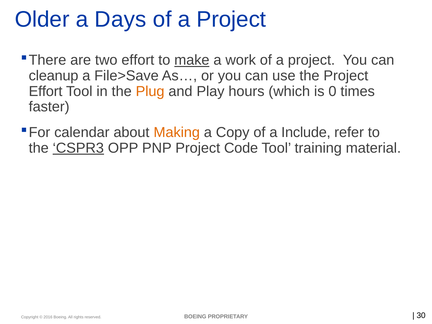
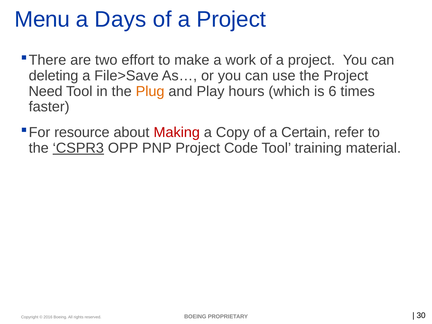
Older: Older -> Menu (42, 19)
make underline: present -> none (192, 60)
cleanup: cleanup -> deleting (54, 76)
Effort: Effort -> Need (46, 91)
0: 0 -> 6 (332, 91)
calendar: calendar -> resource (82, 132)
Making colour: orange -> red (177, 132)
Include: Include -> Certain (306, 132)
